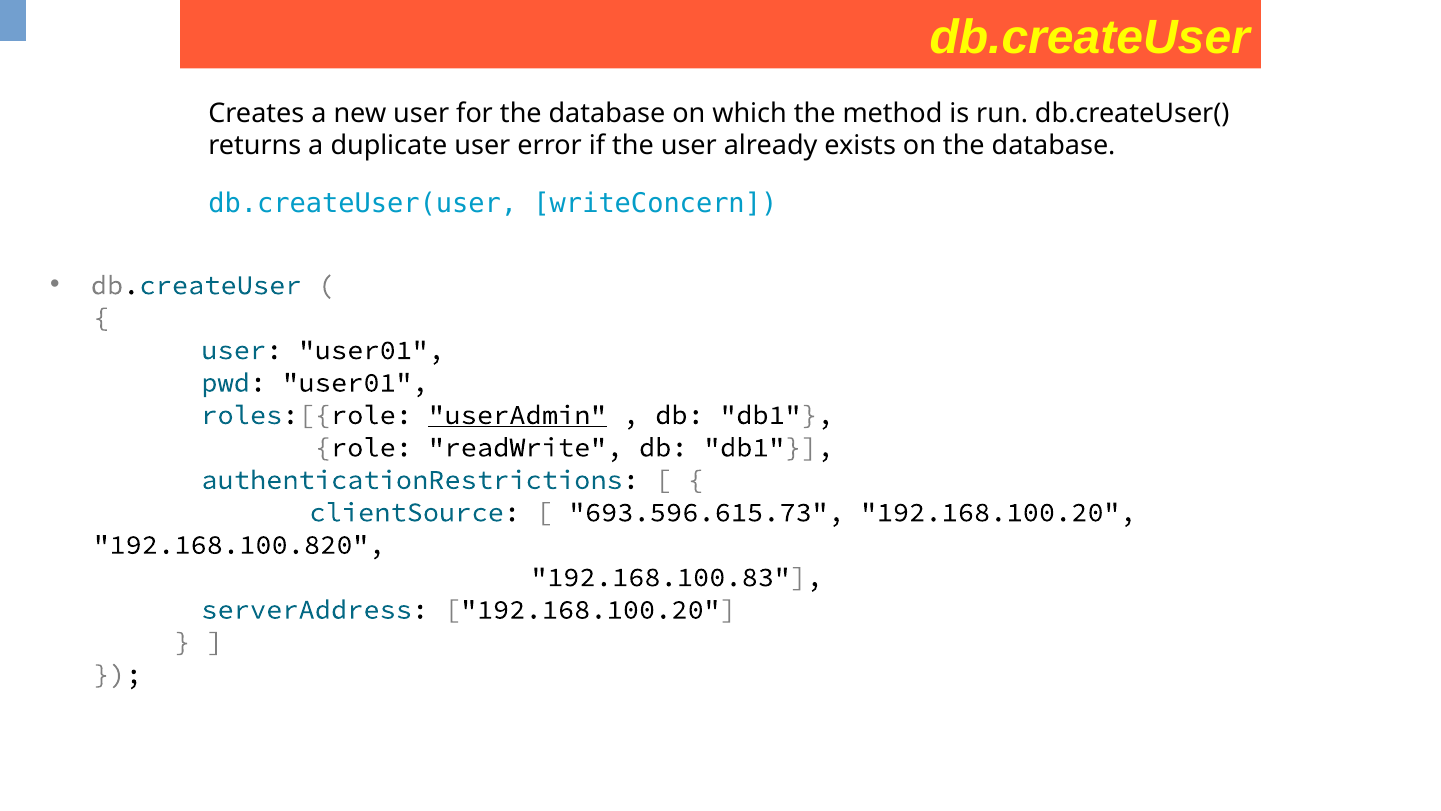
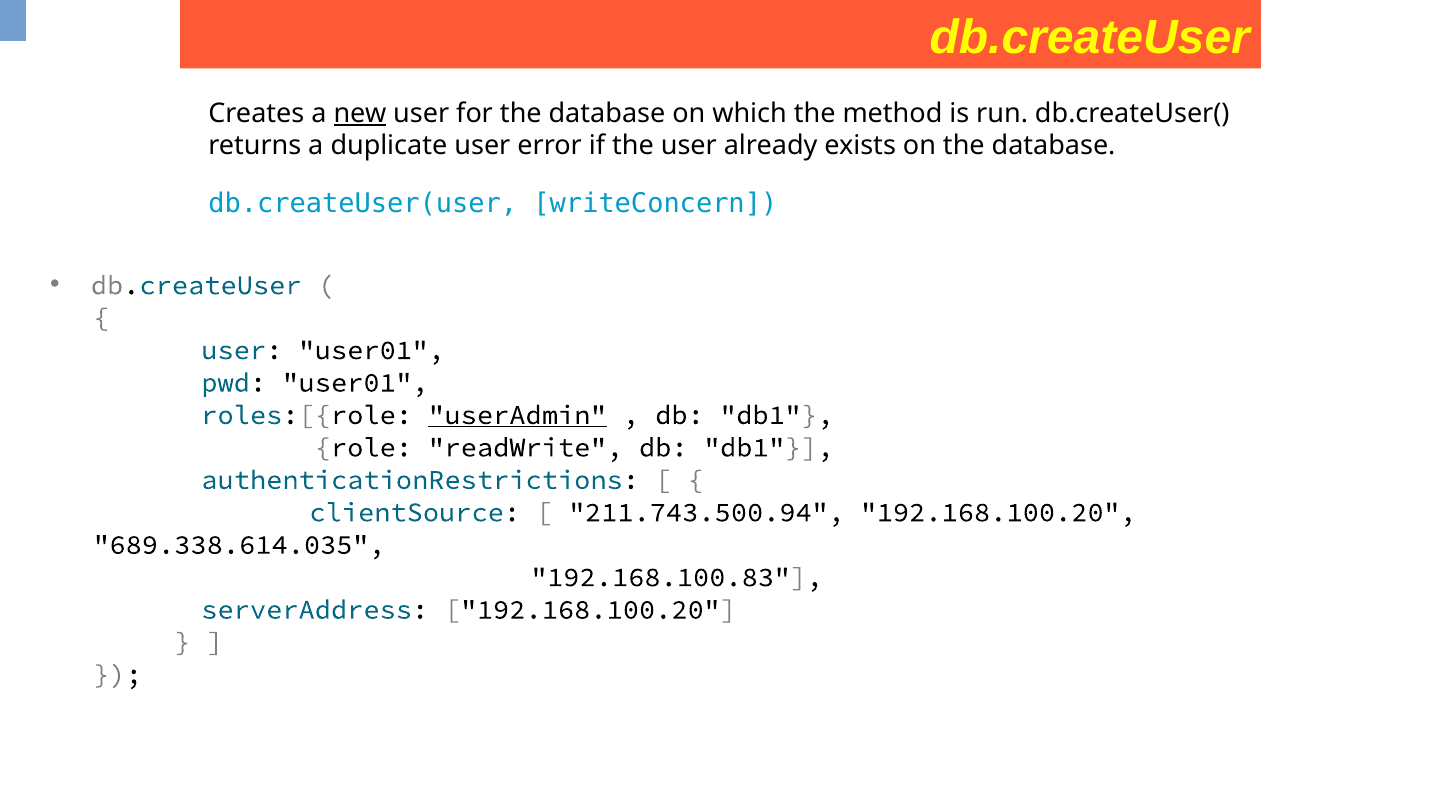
new underline: none -> present (360, 113)
693.596.615.73: 693.596.615.73 -> 211.743.500.94 (707, 512)
192.168.100.820: 192.168.100.820 -> 689.338.614.035 (239, 545)
